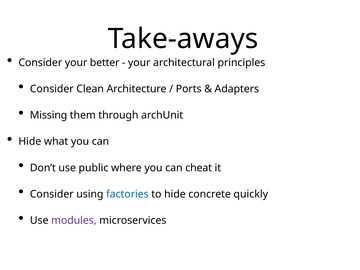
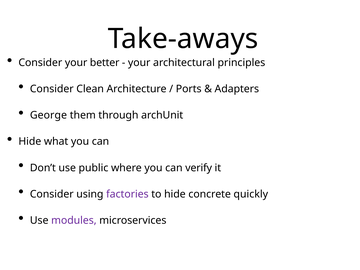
Missing: Missing -> George (48, 115)
cheat: cheat -> verify (199, 168)
factories colour: blue -> purple (127, 194)
